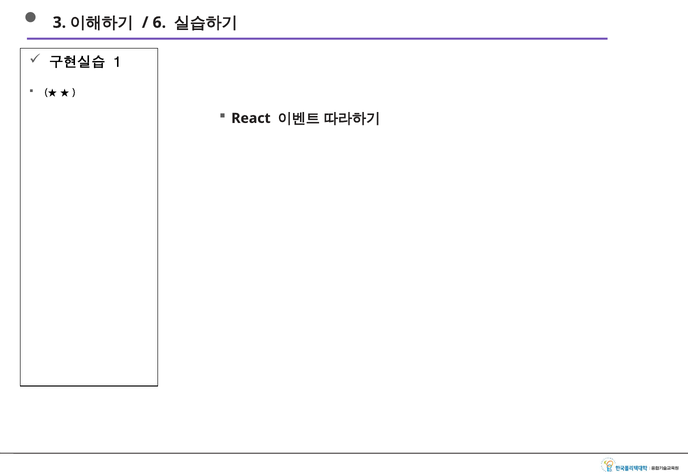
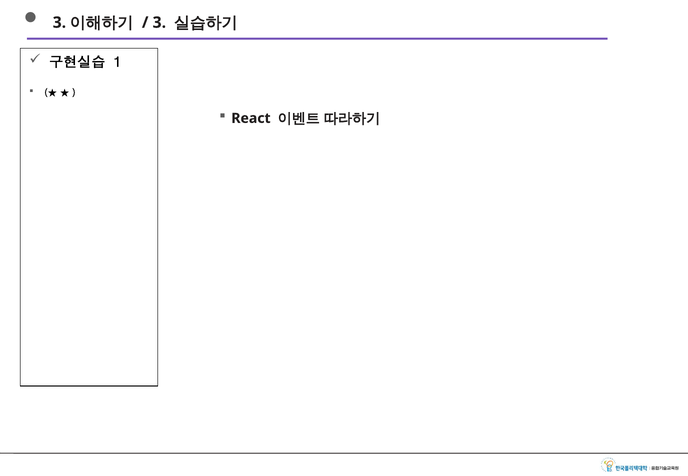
6: 6 -> 3 (159, 23)
